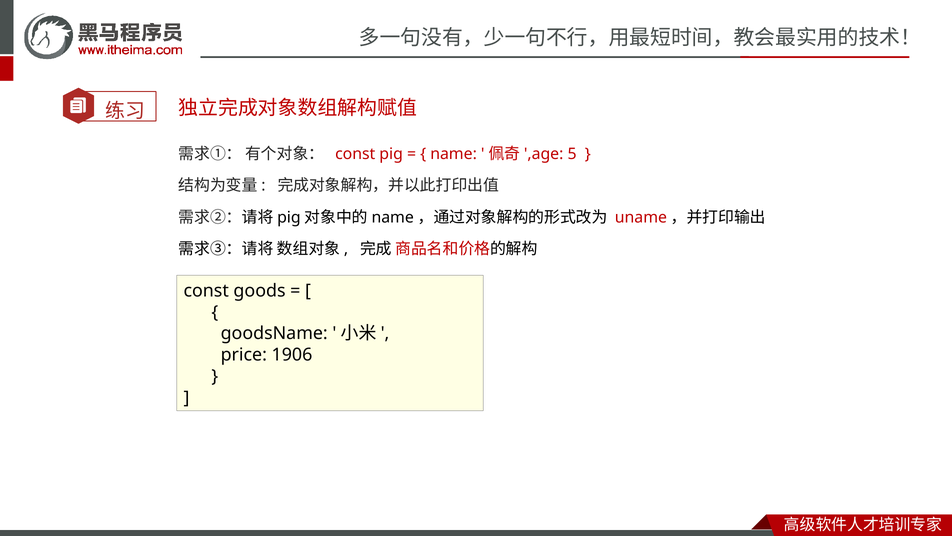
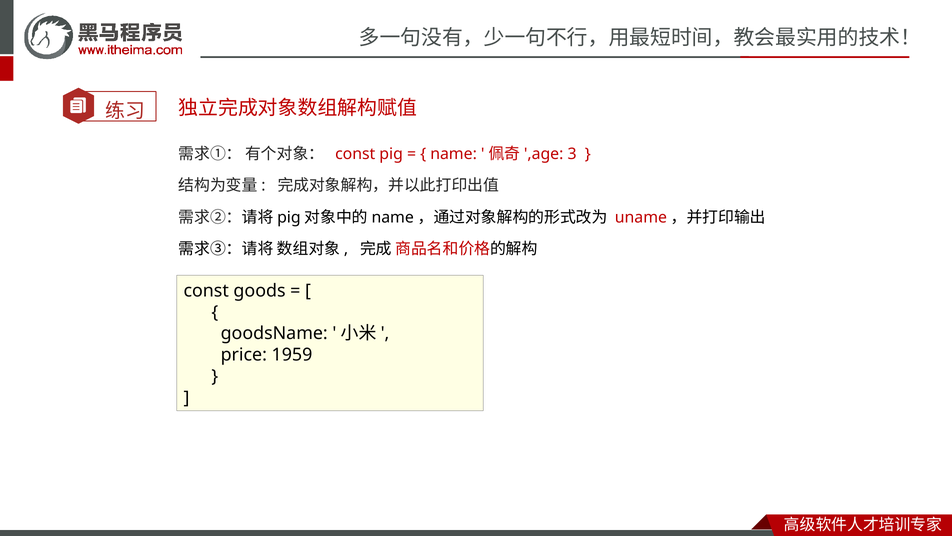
5: 5 -> 3 (572, 154)
1906: 1906 -> 1959 (292, 355)
